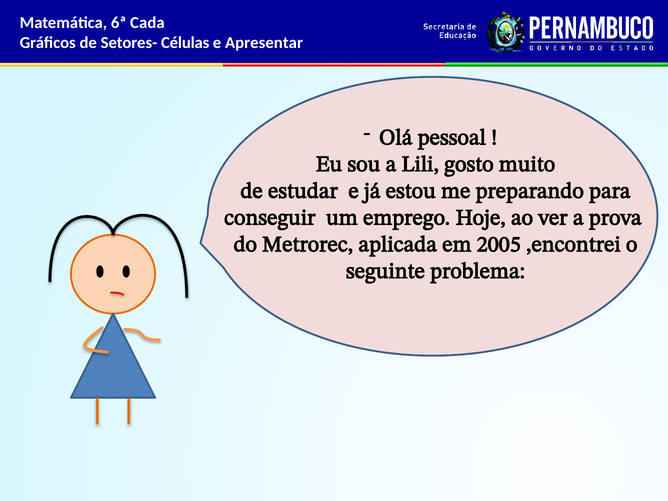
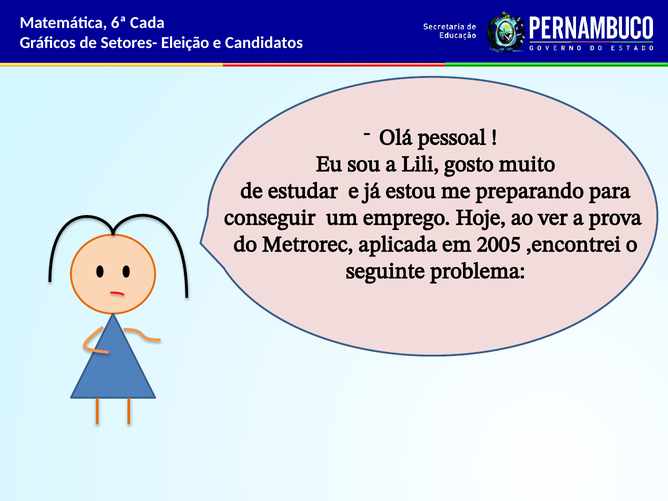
Células: Células -> Eleição (185, 43)
Apresentar: Apresentar -> Candidatos (264, 43)
